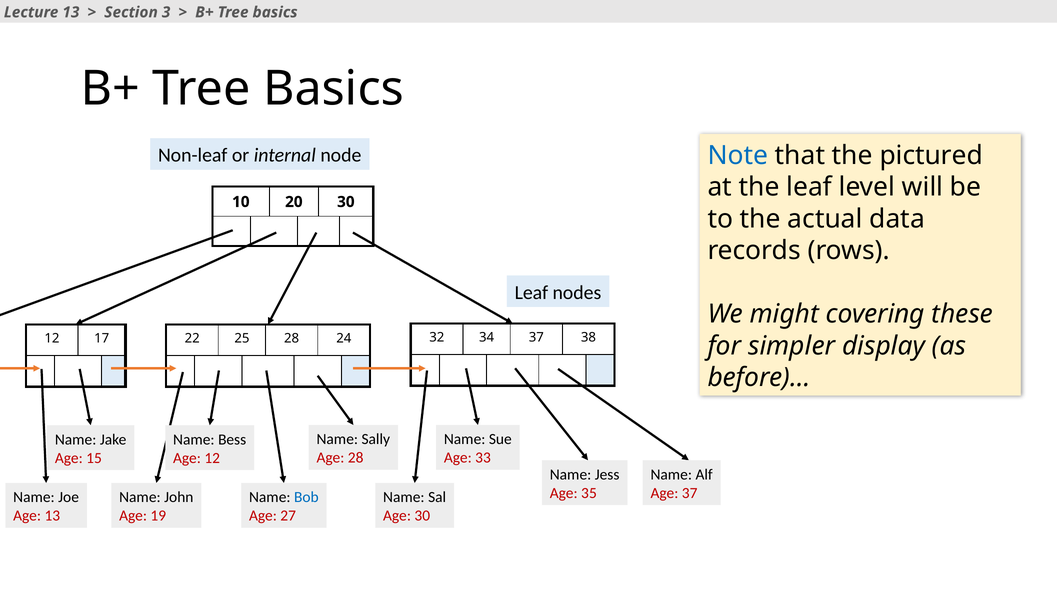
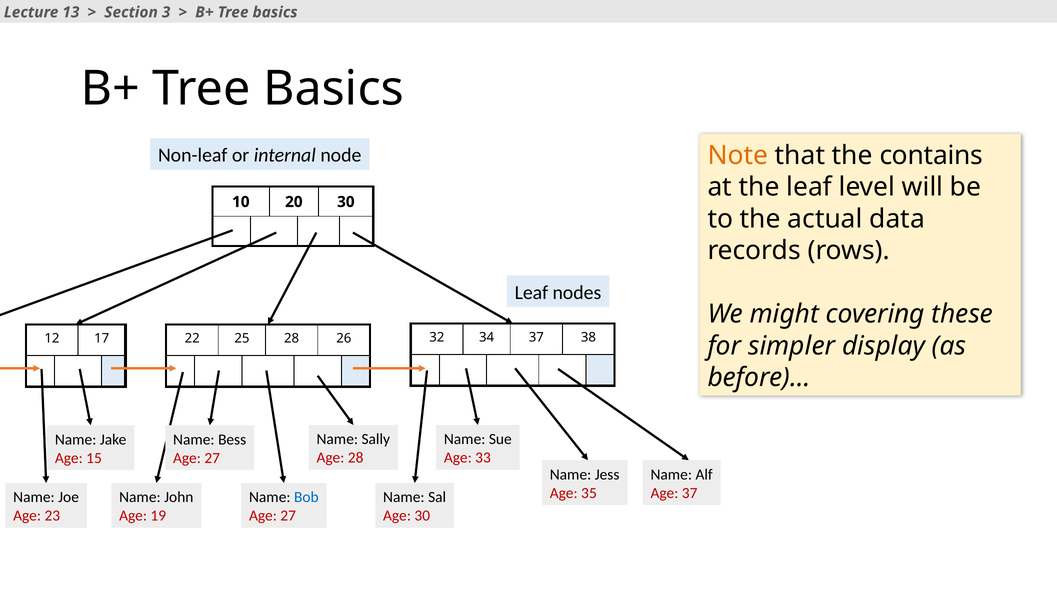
Note colour: blue -> orange (738, 155)
pictured: pictured -> contains (931, 155)
24: 24 -> 26 (344, 338)
12: 12 -> 27 (212, 458)
Age 13: 13 -> 23 (52, 515)
